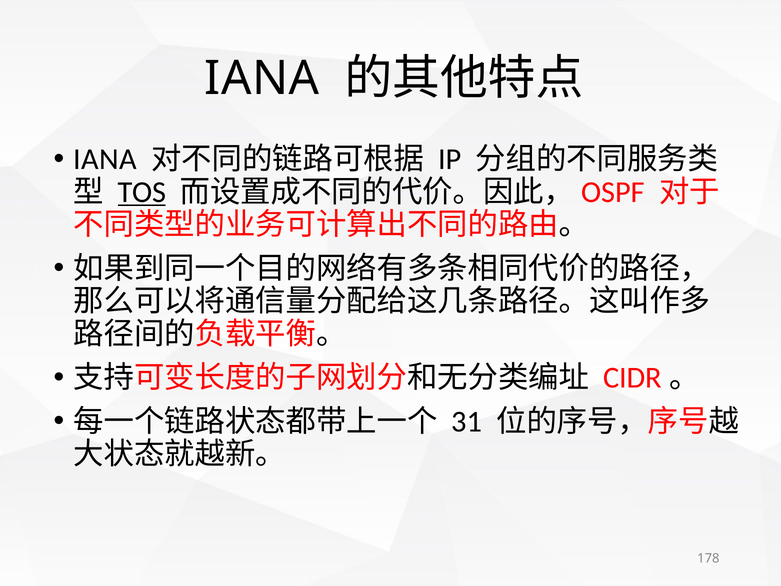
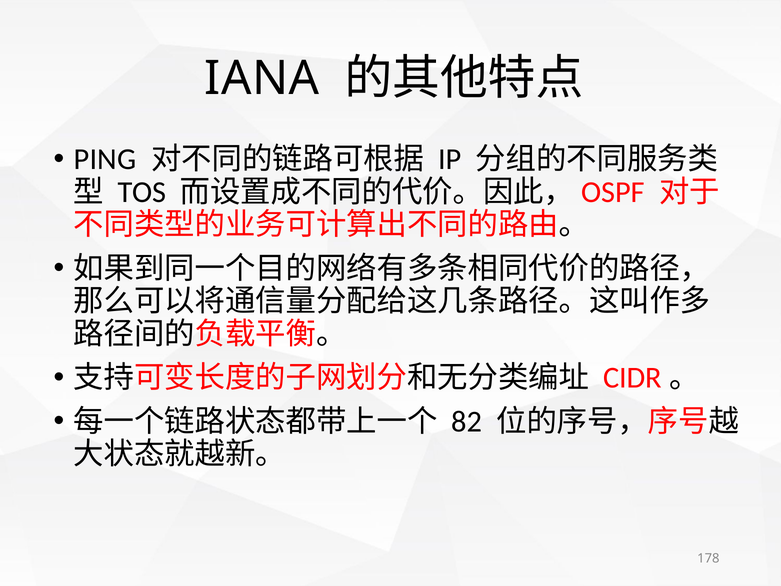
IANA: IANA -> PING (105, 159)
TOS underline: present -> none (142, 192)
31: 31 -> 82 (467, 421)
